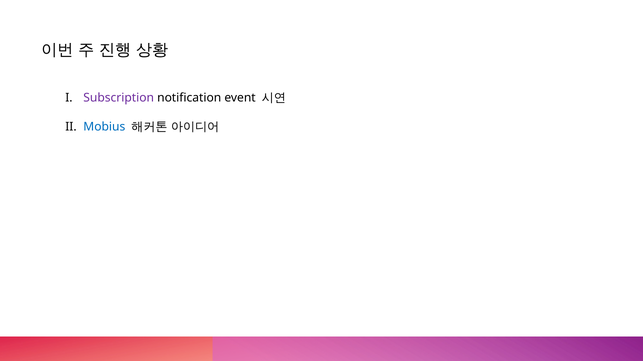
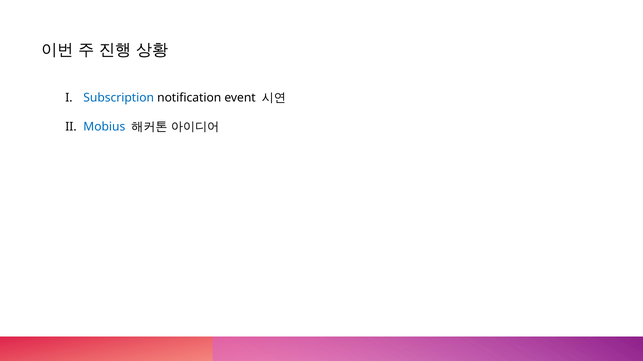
Subscription colour: purple -> blue (119, 98)
